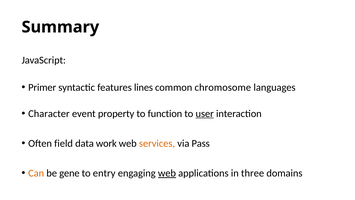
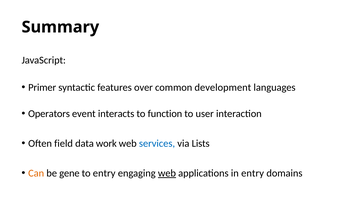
lines: lines -> over (143, 87)
chromosome: chromosome -> development (223, 87)
Character: Character -> Operators (49, 113)
property: property -> interacts (116, 113)
user underline: present -> none (205, 113)
services colour: orange -> blue (157, 143)
Pass: Pass -> Lists (201, 143)
in three: three -> entry (253, 173)
